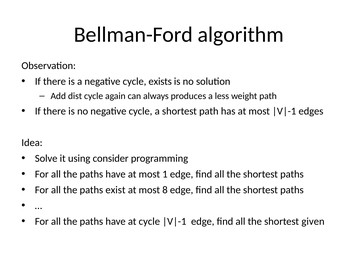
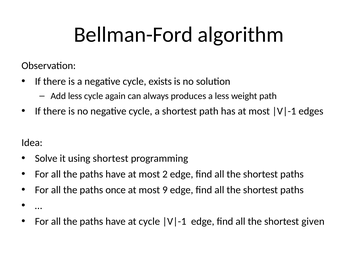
Add dist: dist -> less (75, 96)
using consider: consider -> shortest (111, 158)
1: 1 -> 2 (165, 174)
exist: exist -> once (116, 190)
8: 8 -> 9 (165, 190)
